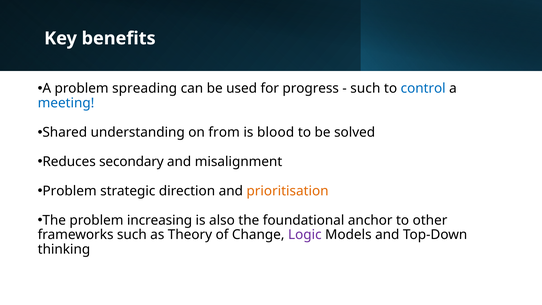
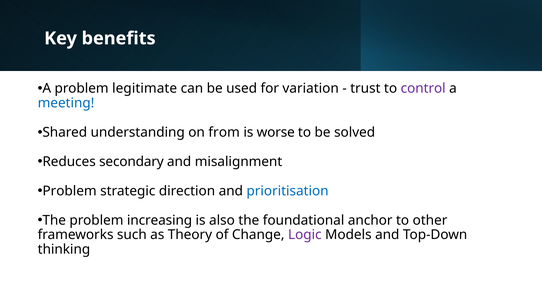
spreading: spreading -> legitimate (145, 88)
progress: progress -> variation (311, 88)
such: such -> trust (365, 88)
control colour: blue -> purple (423, 88)
blood: blood -> worse (276, 132)
prioritisation colour: orange -> blue (288, 191)
